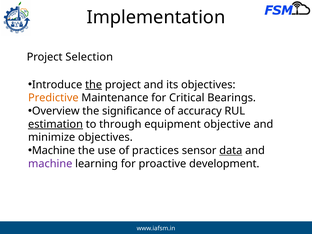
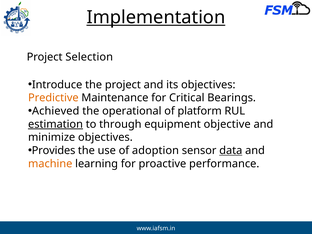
Implementation underline: none -> present (156, 17)
the underline: present -> none (94, 85)
Overview: Overview -> Achieved (56, 111)
significance: significance -> operational (132, 111)
accuracy: accuracy -> platform (200, 111)
Machine: Machine -> Provides (54, 151)
practices: practices -> adoption (155, 151)
machine colour: purple -> orange (50, 164)
development: development -> performance (224, 164)
